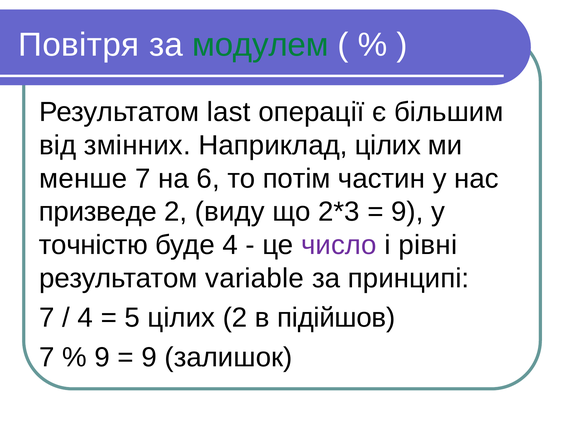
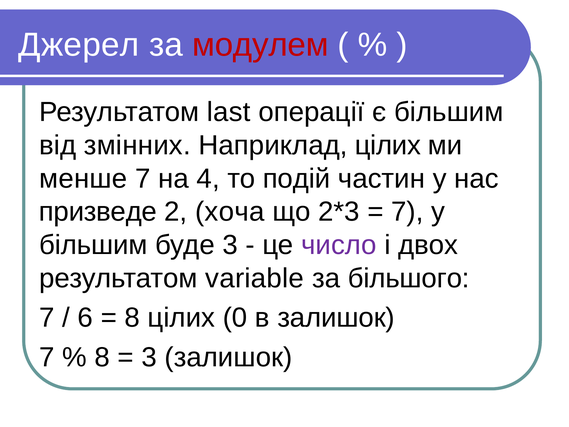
Повітря: Повітря -> Джерел (79, 45)
модулем colour: green -> red (260, 45)
6: 6 -> 4 (208, 178)
потім: потім -> подій (297, 178)
виду: виду -> хоча (230, 212)
9: 9 -> 7 (407, 212)
точністю: точністю -> більшим (93, 245)
буде 4: 4 -> 3 (230, 245)
рівні: рівні -> двох (428, 245)
принципі: принципі -> більшого (409, 278)
4: 4 -> 6 (85, 318)
5: 5 -> 8 (132, 318)
цілих 2: 2 -> 0 (235, 318)
в пiдiйшов: пiдiйшов -> залишок (336, 318)
9: 9 -> 8 (102, 357)
9: 9 -> 3 (149, 357)
